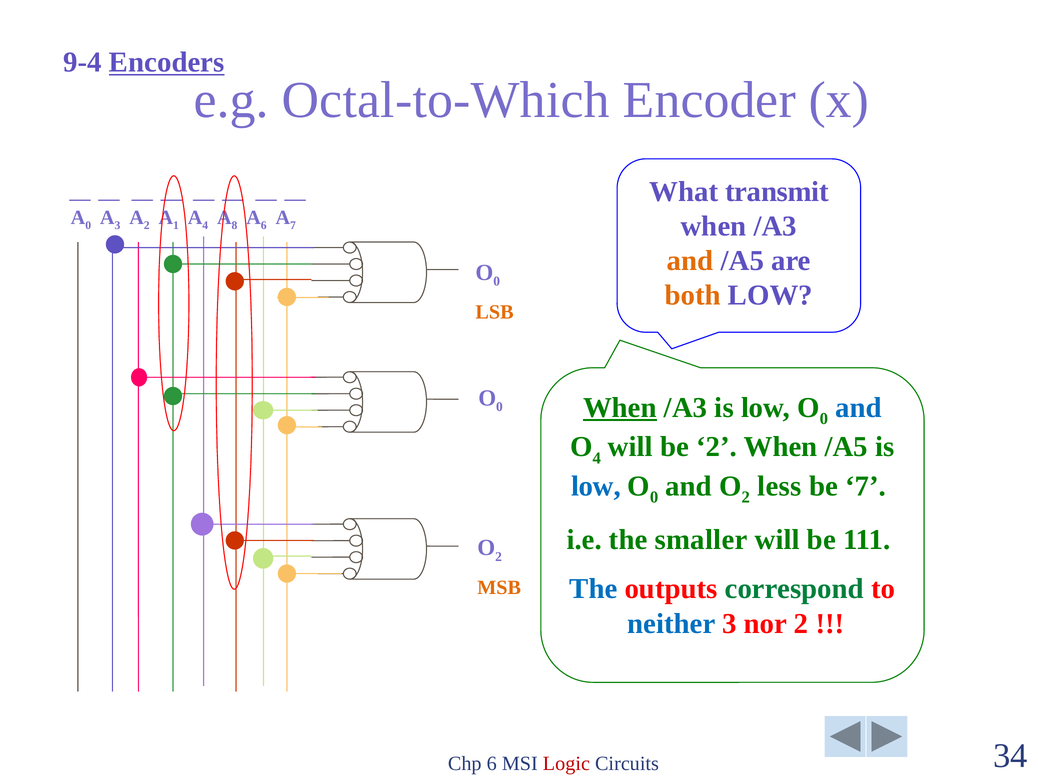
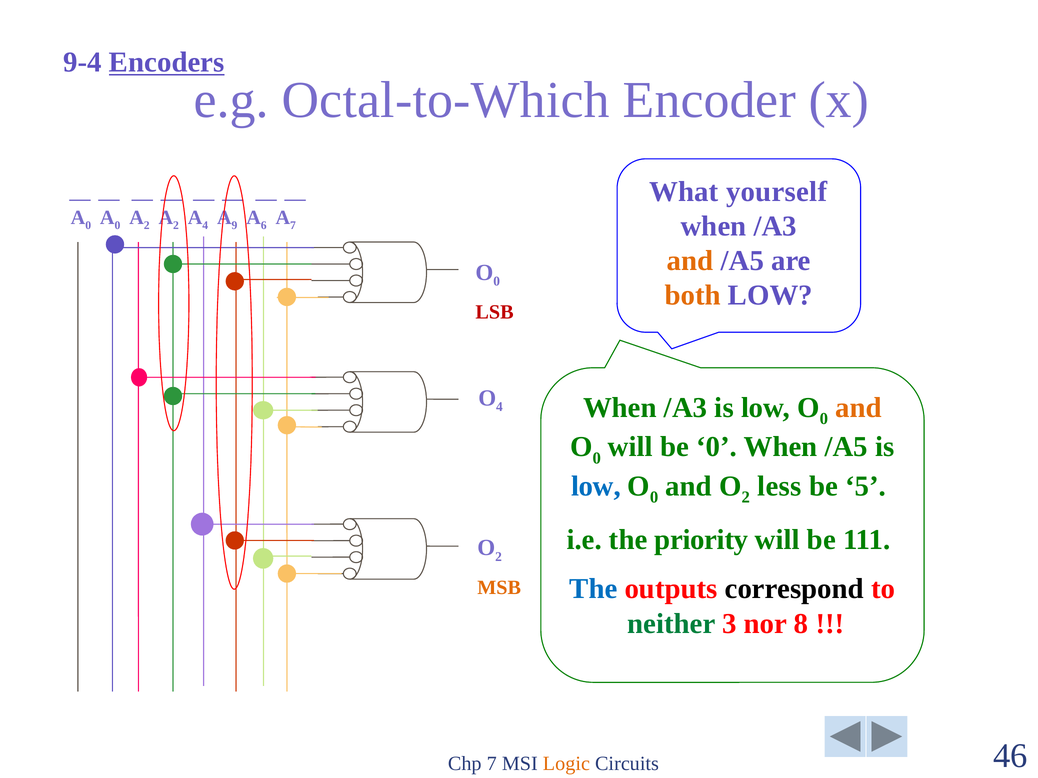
transmit: transmit -> yourself (777, 192)
3: 3 -> 0 (117, 225)
1: 1 -> 2 (176, 225)
8: 8 -> 9 (234, 225)
LSB colour: orange -> red (495, 312)
0: 0 -> 4 (499, 407)
When underline: present -> none (620, 408)
and colour: blue -> orange (858, 408)
4: 4 -> 0 (597, 458)
be 2: 2 -> 0 (717, 447)
be 7: 7 -> 5 (866, 486)
smaller: smaller -> priority (701, 540)
correspond colour: green -> black (794, 589)
neither colour: blue -> green (671, 624)
nor 2: 2 -> 8 (801, 624)
Chp 6: 6 -> 7 (492, 764)
Logic colour: red -> orange (566, 764)
34: 34 -> 46 (1010, 756)
